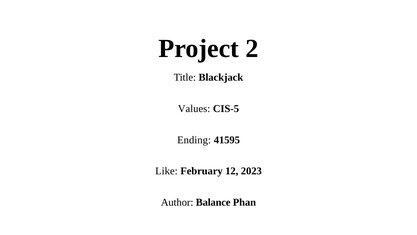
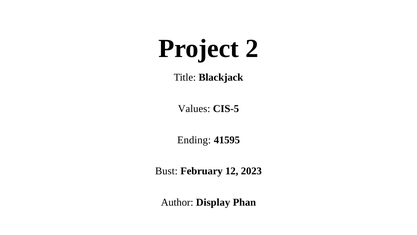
Like: Like -> Bust (166, 171)
Balance: Balance -> Display (213, 202)
